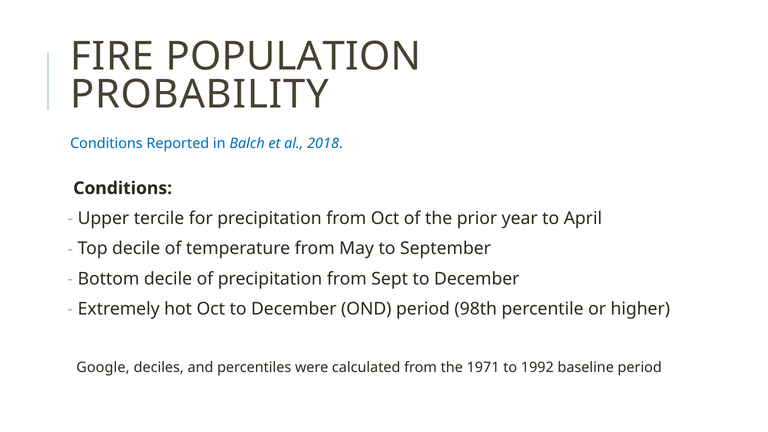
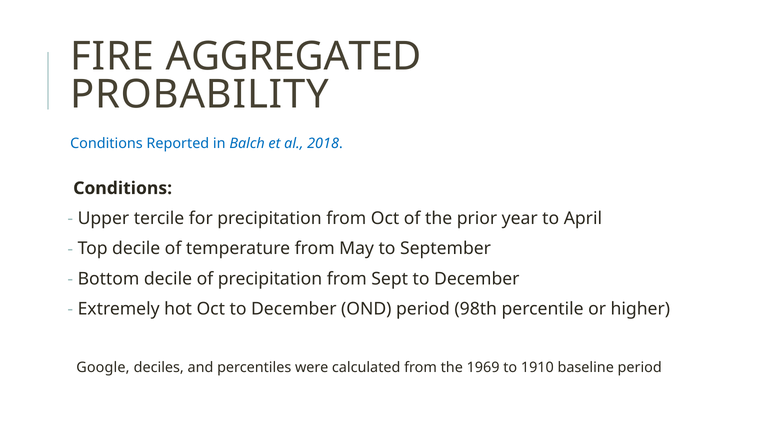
POPULATION: POPULATION -> AGGREGATED (294, 56)
1971: 1971 -> 1969 (483, 368)
1992: 1992 -> 1910 (537, 368)
